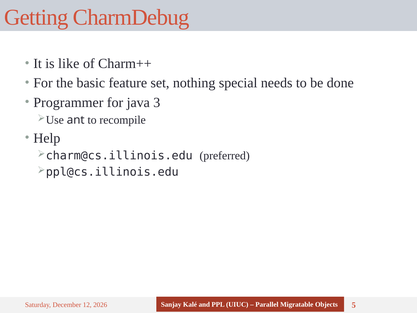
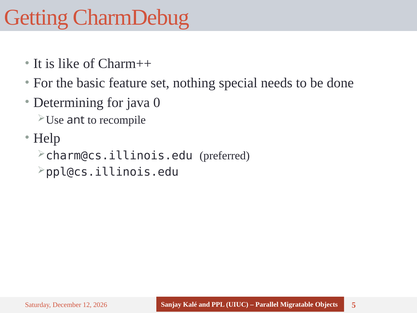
Programmer: Programmer -> Determining (68, 102)
3: 3 -> 0 (157, 102)
